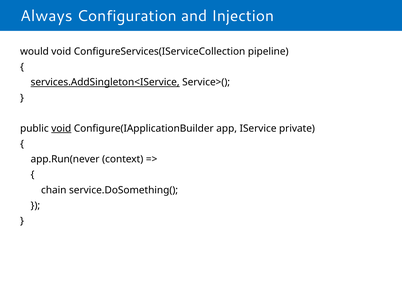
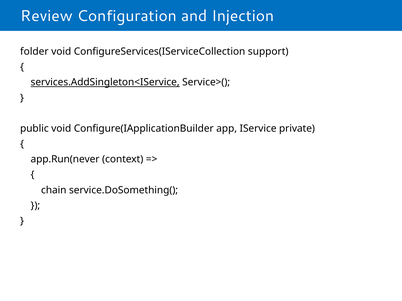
Always: Always -> Review (46, 16)
would: would -> folder (34, 52)
pipeline: pipeline -> support (268, 52)
void underline: present -> none (61, 129)
